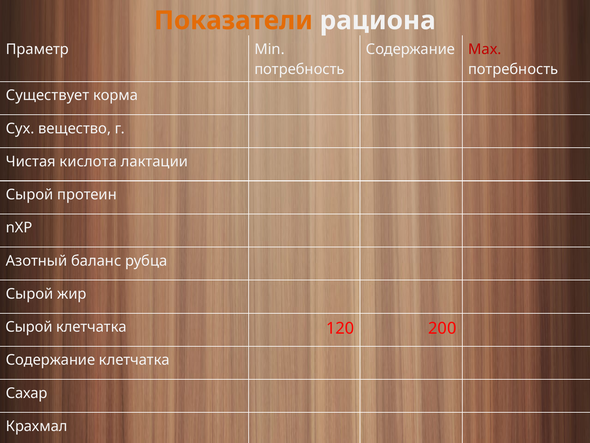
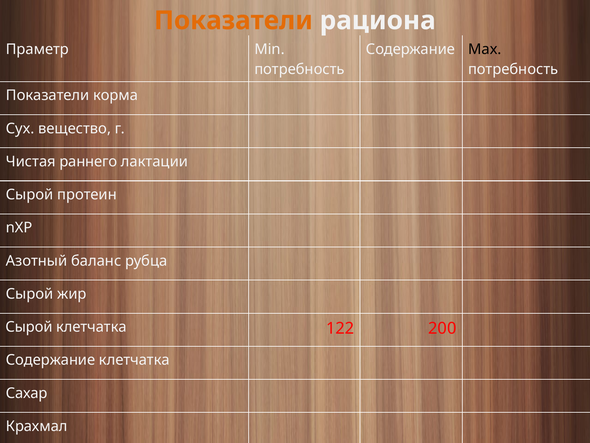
Max colour: red -> black (485, 49)
Существует: Существует -> Показатели (48, 95)
кислота: кислота -> раннего (88, 161)
120: 120 -> 122 (340, 328)
